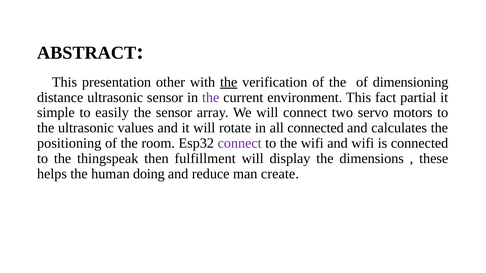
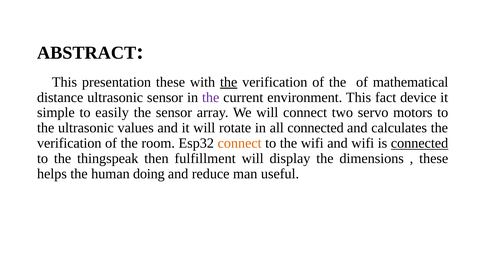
presentation other: other -> these (171, 82)
dimensioning: dimensioning -> mathematical (411, 82)
partial: partial -> device (418, 97)
positioning: positioning -> verification (69, 143)
connect colour: purple -> orange (240, 143)
connected underline: none -> present (420, 143)
create: create -> useful (280, 174)
